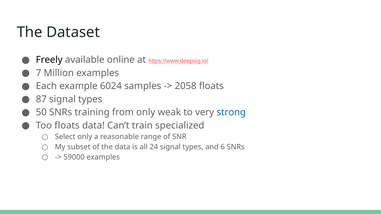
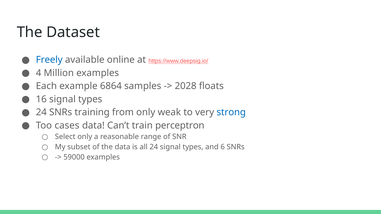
Freely colour: black -> blue (49, 60)
7: 7 -> 4 (39, 73)
6024: 6024 -> 6864 (111, 86)
2058: 2058 -> 2028 (186, 86)
87: 87 -> 16 (41, 99)
50: 50 -> 24 (41, 112)
Too floats: floats -> cases (67, 126)
specialized: specialized -> perceptron (180, 126)
